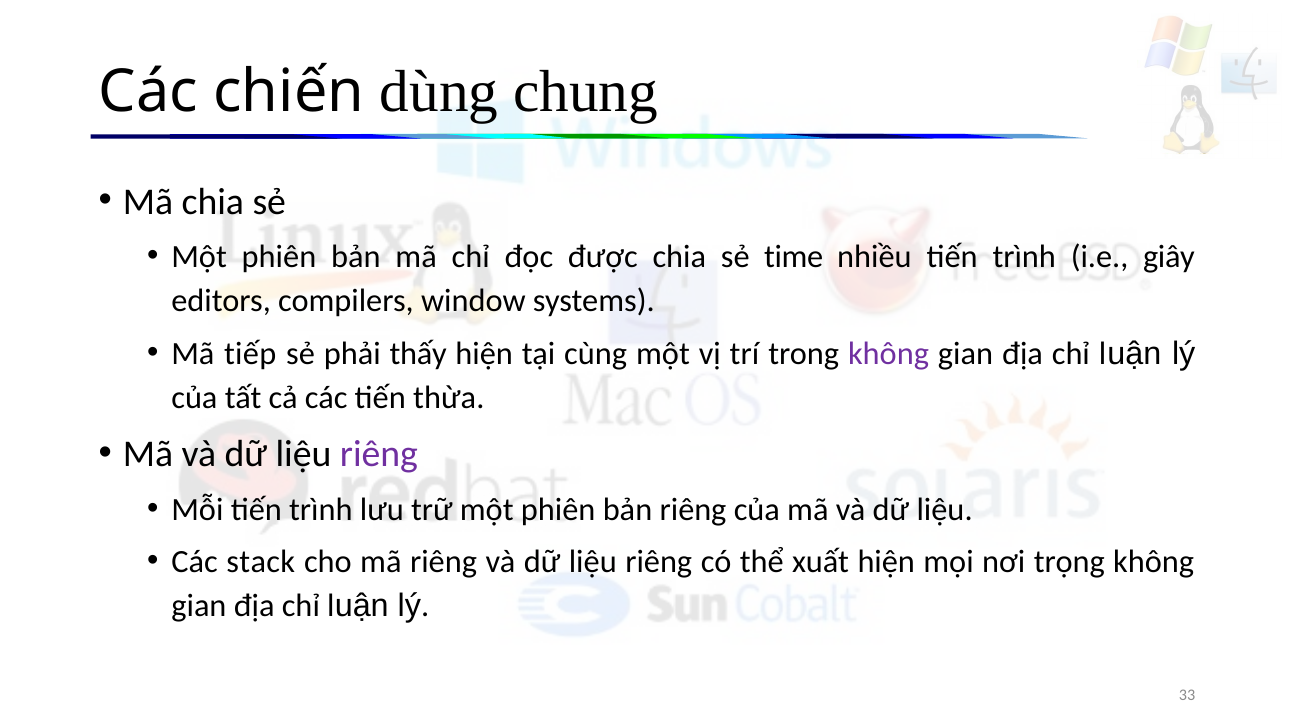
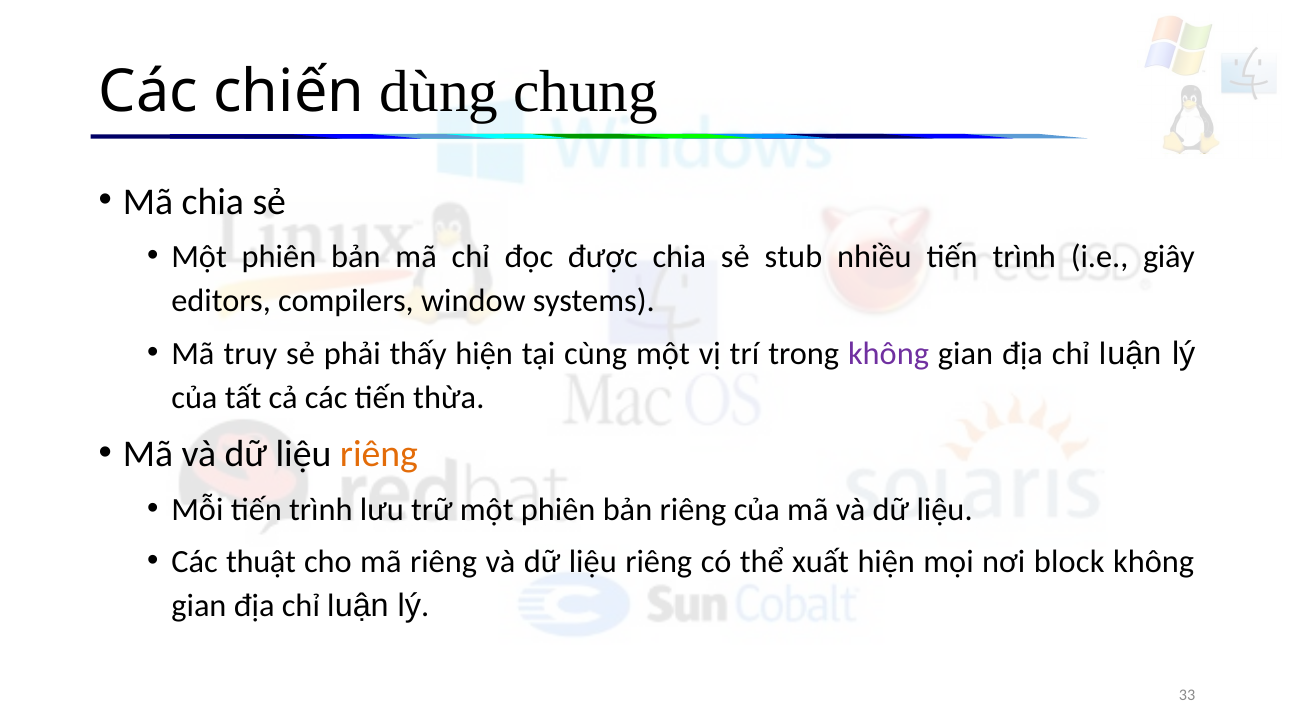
time: time -> stub (793, 257)
tiếp: tiếp -> truy (250, 353)
riêng colour: purple -> orange (379, 454)
stack: stack -> thuật (261, 562)
trọng: trọng -> block (1069, 562)
